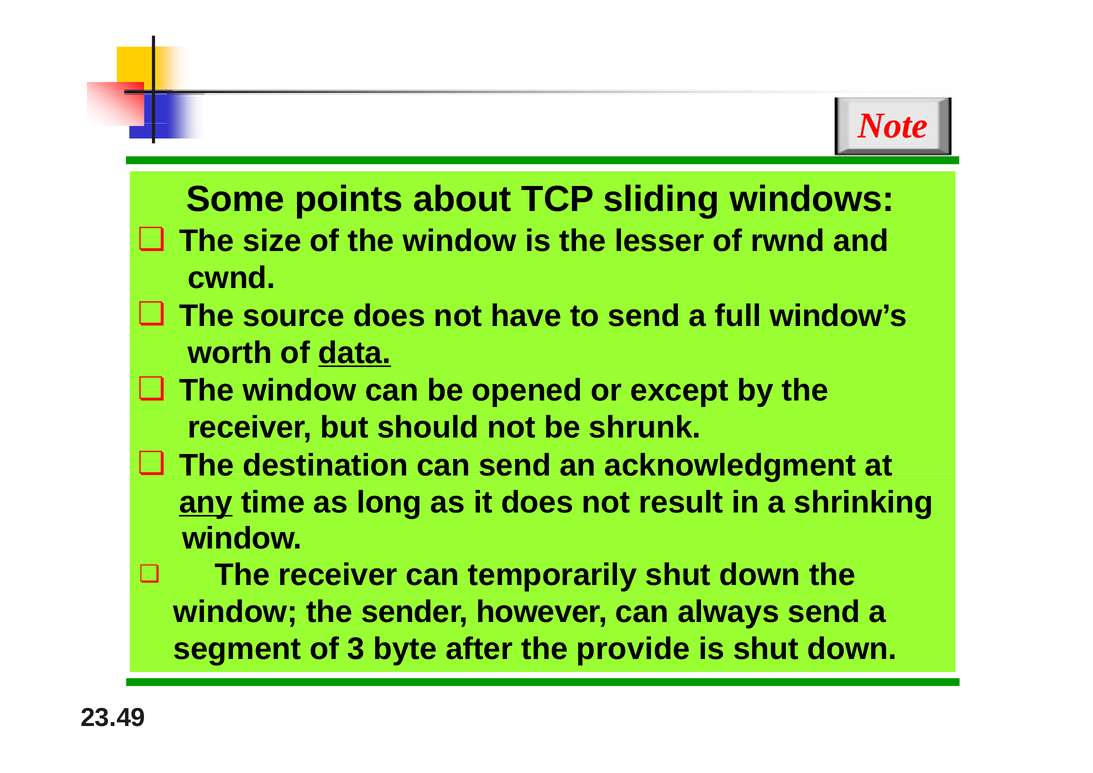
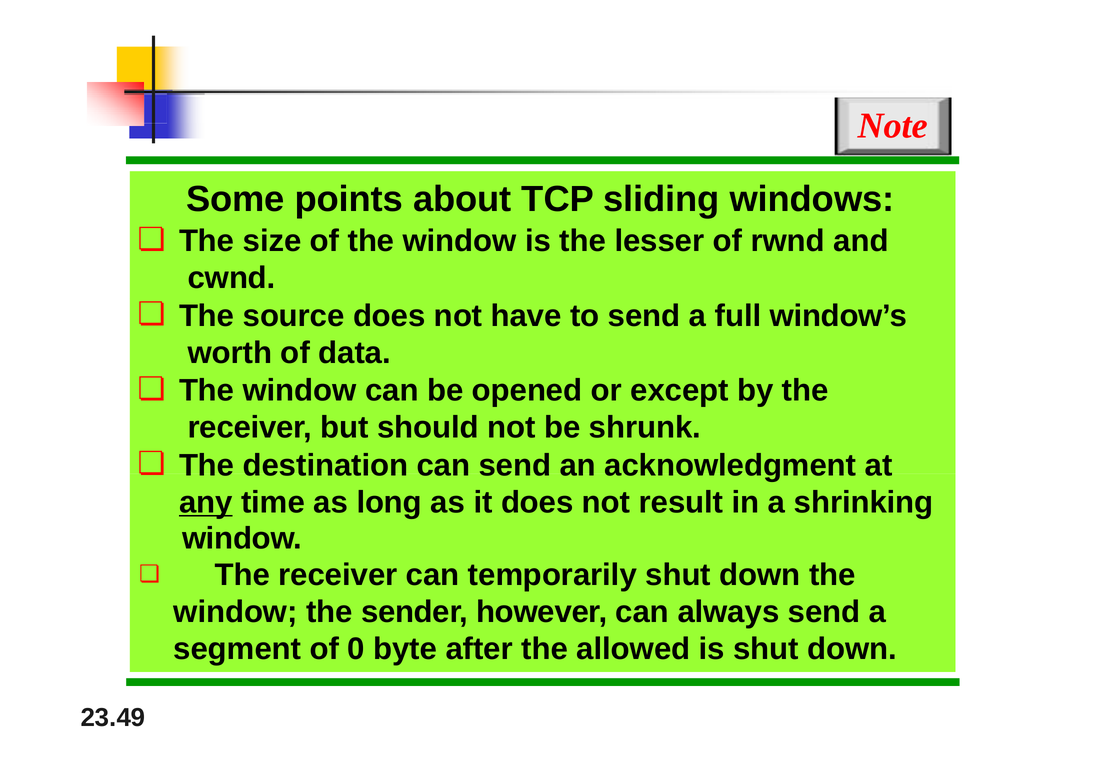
data underline: present -> none (355, 353)
3: 3 -> 0 (356, 649)
provide: provide -> allowed (633, 649)
